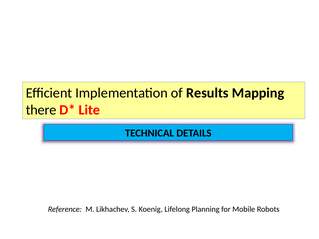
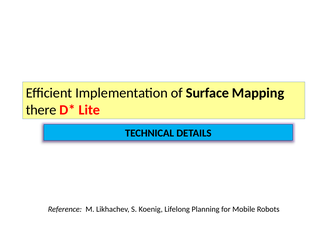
Results: Results -> Surface (207, 93)
